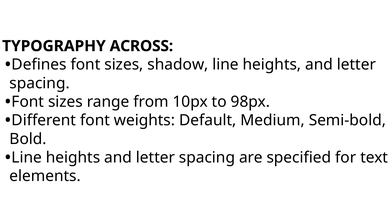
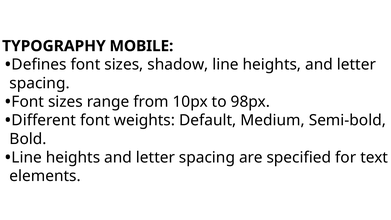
ACROSS: ACROSS -> MOBILE (141, 46)
